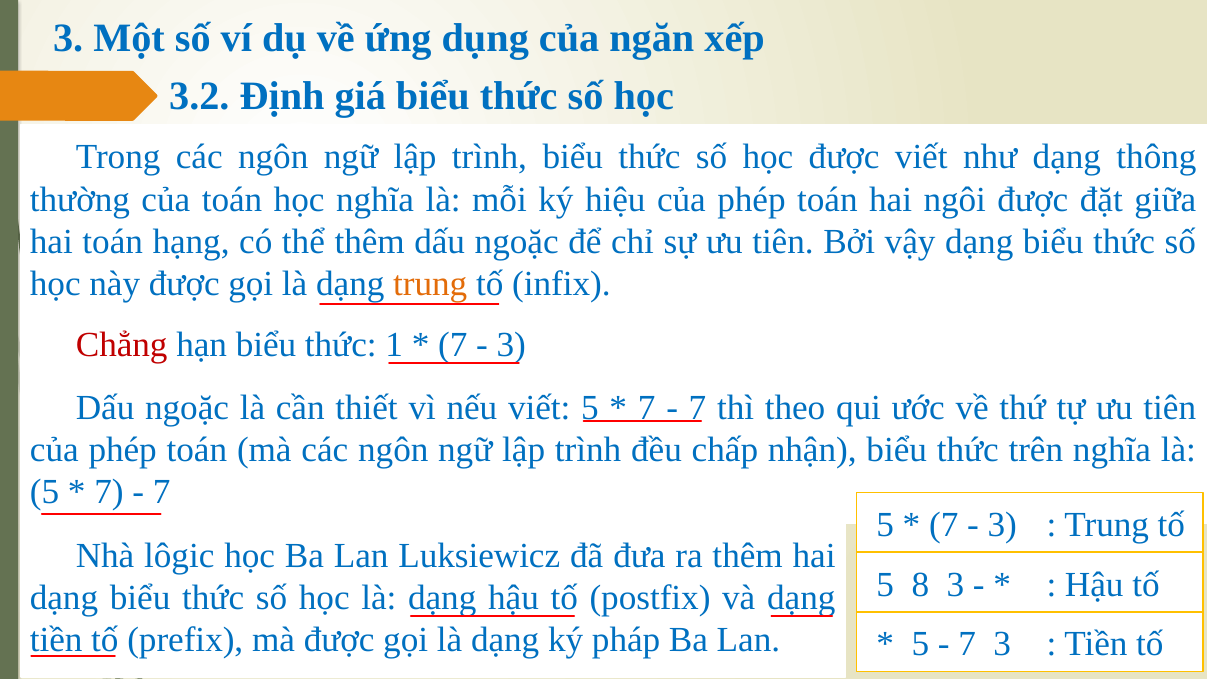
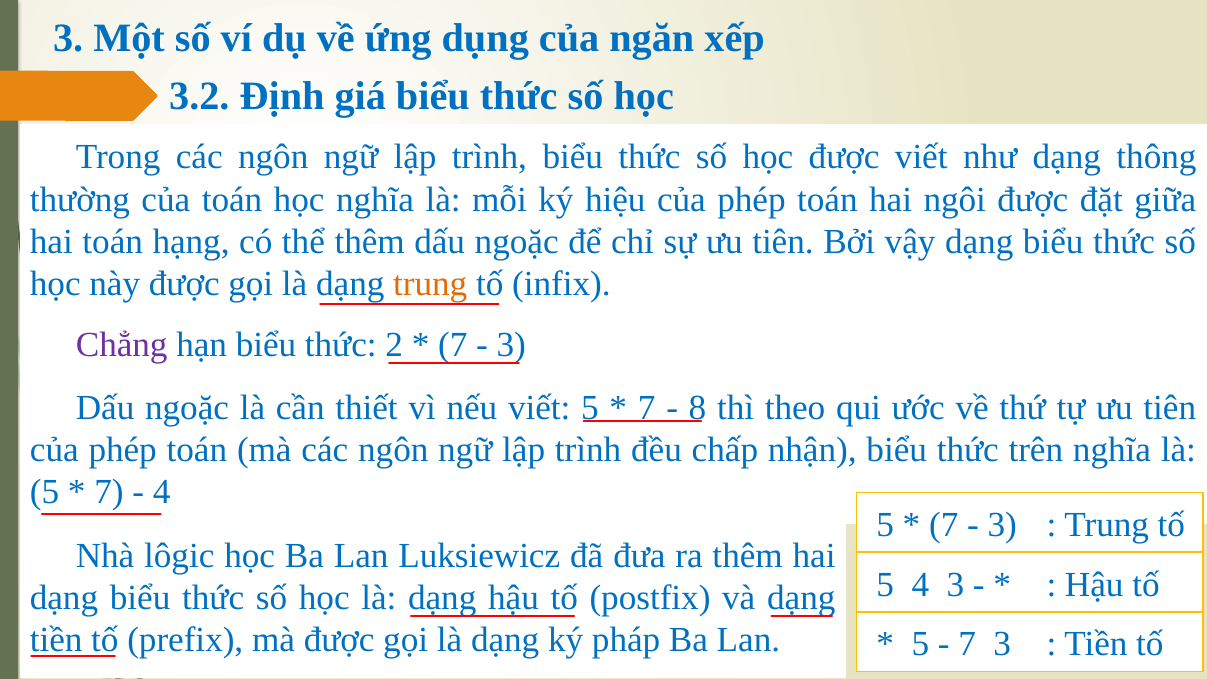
Chẳng colour: red -> purple (122, 344)
1: 1 -> 2 (394, 344)
7: 7 -> 8 (697, 408)
7: 7 -> 4 (162, 492)
5 8: 8 -> 4 (920, 585)
